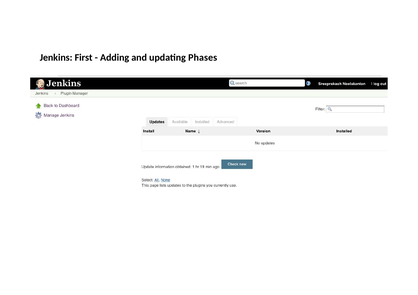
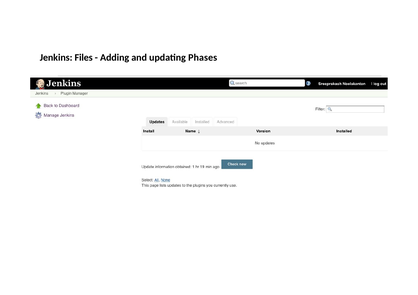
First: First -> Files (84, 58)
